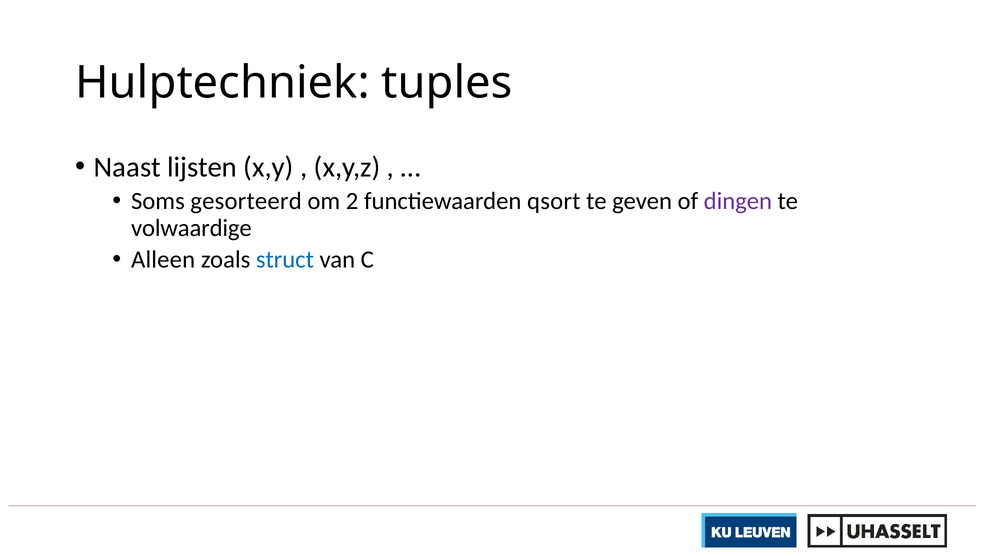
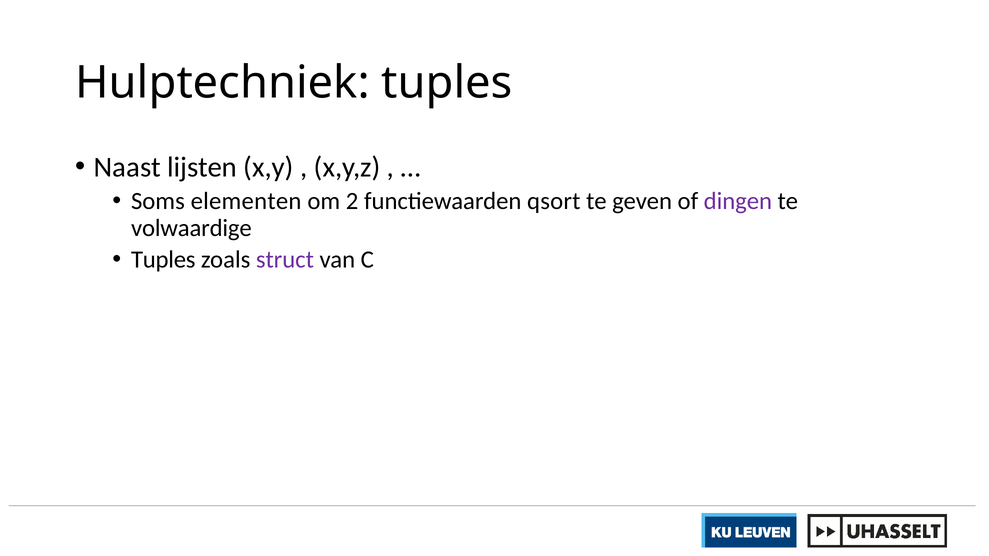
gesorteerd: gesorteerd -> elementen (246, 201)
Alleen: Alleen -> Tuples (163, 260)
struct colour: blue -> purple (285, 260)
